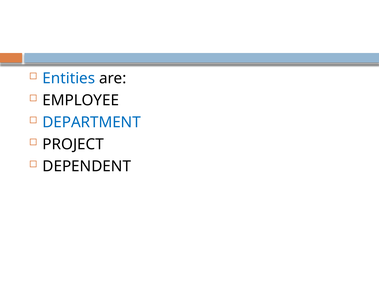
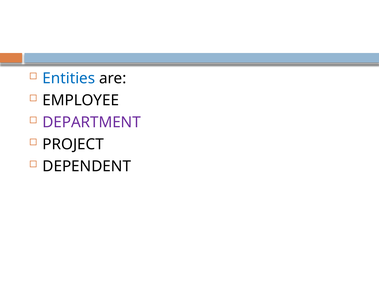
DEPARTMENT colour: blue -> purple (92, 122)
